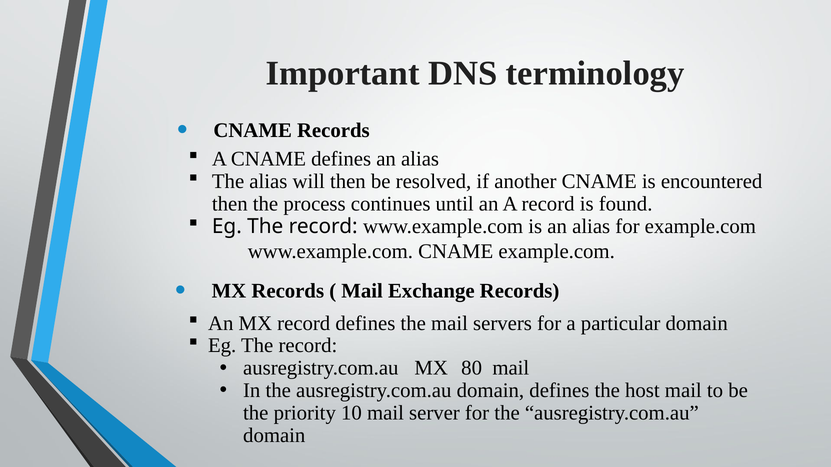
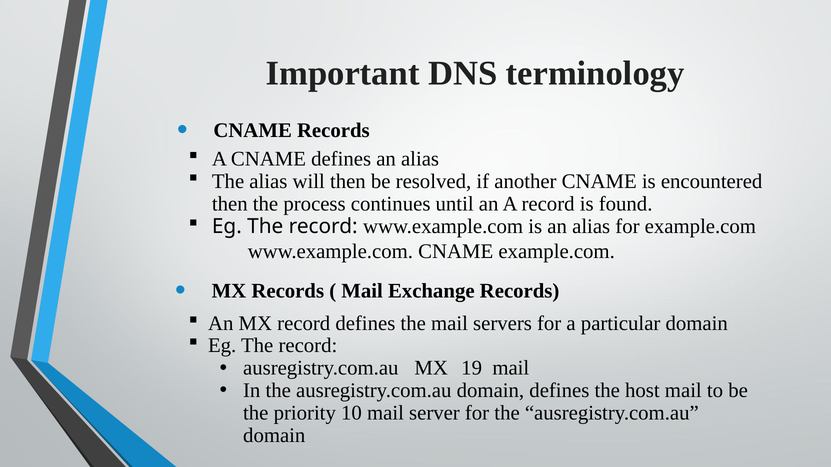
80: 80 -> 19 (472, 368)
